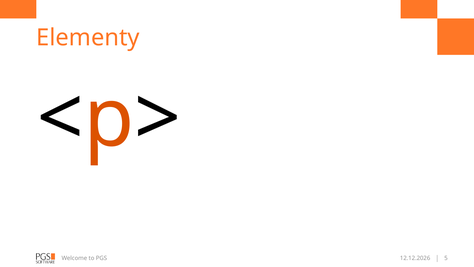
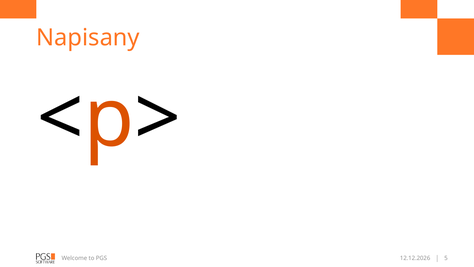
Elementy: Elementy -> Napisany (88, 38)
